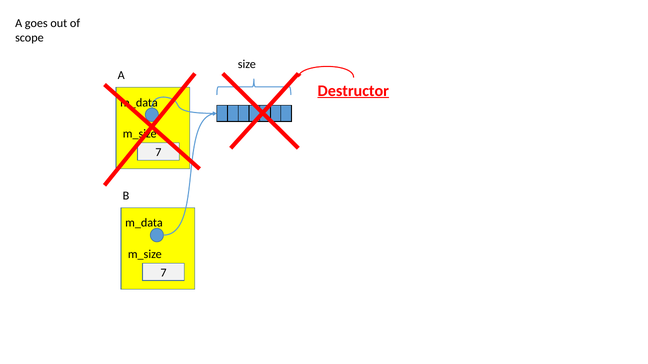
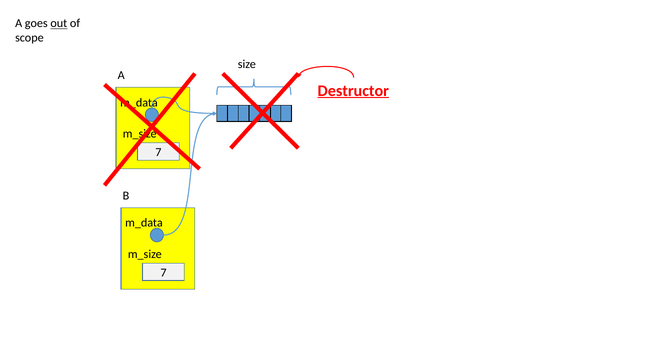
out underline: none -> present (59, 23)
